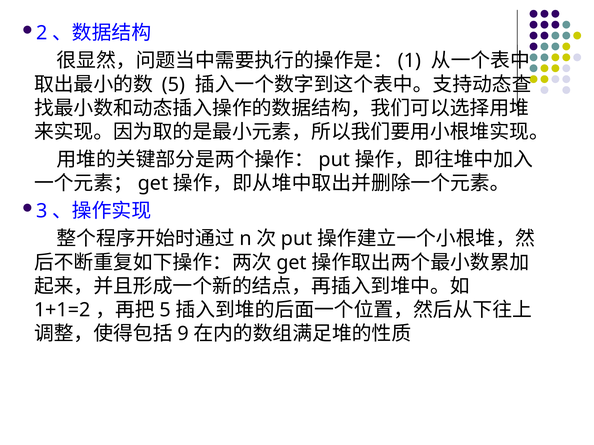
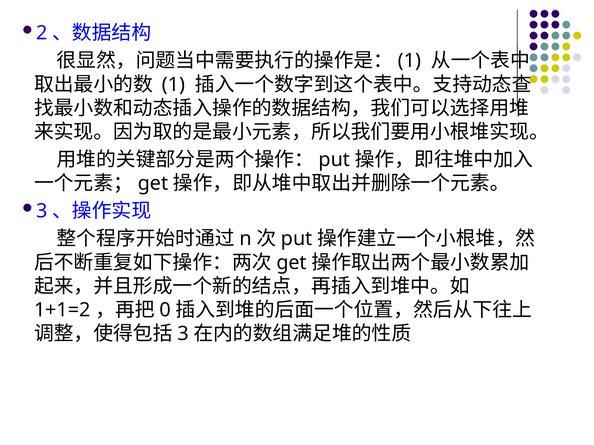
5: 5 -> 1 (173, 85)
5: 5 -> 0 (165, 310)
9: 9 -> 3 (183, 334)
